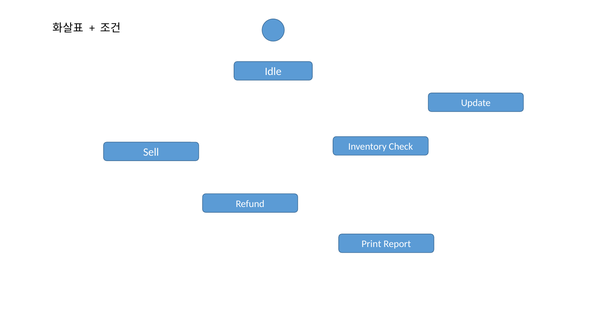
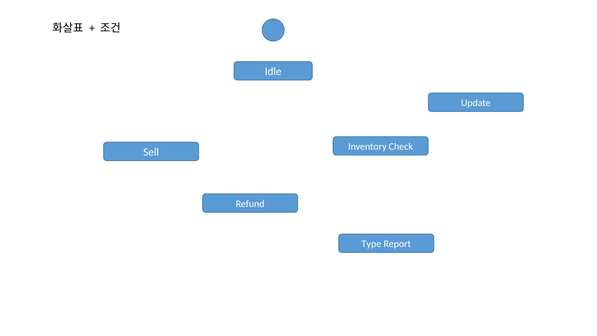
Print: Print -> Type (371, 244)
